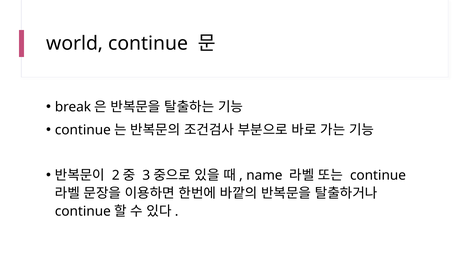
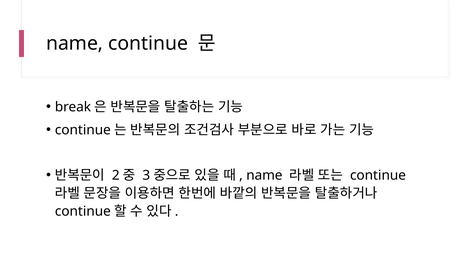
world: world -> name (75, 43)
